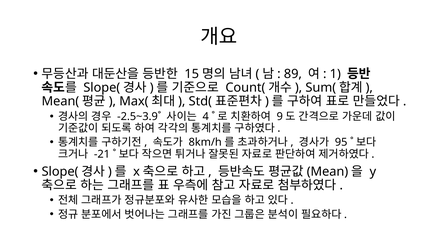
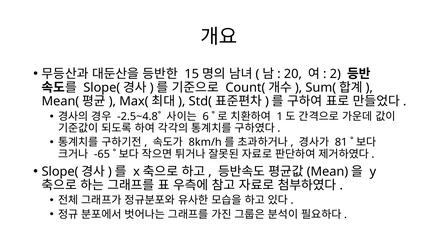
89: 89 -> 20 (293, 74)
1: 1 -> 2 (335, 74)
-2.5~3.9˚: -2.5~3.9˚ -> -2.5~4.8˚ (139, 117)
4: 4 -> 6 (206, 117)
9: 9 -> 1 (280, 117)
95: 95 -> 81 (341, 143)
-21: -21 -> -65 (102, 154)
